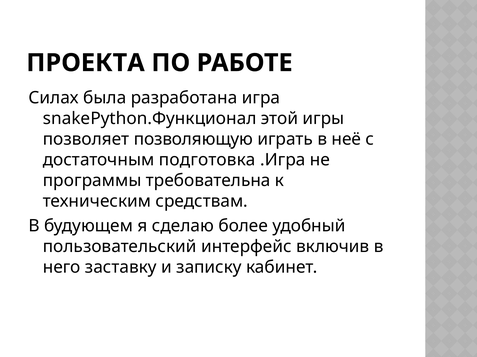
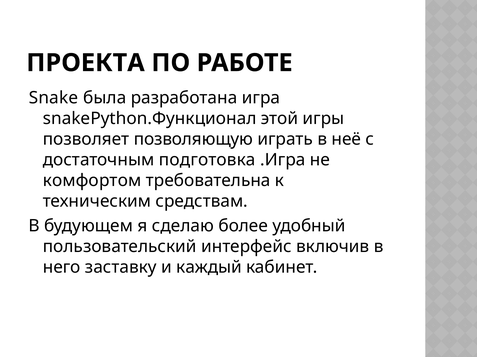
Силах: Силах -> Snake (54, 98)
программы: программы -> комфортом (92, 181)
записку: записку -> каждый (209, 268)
